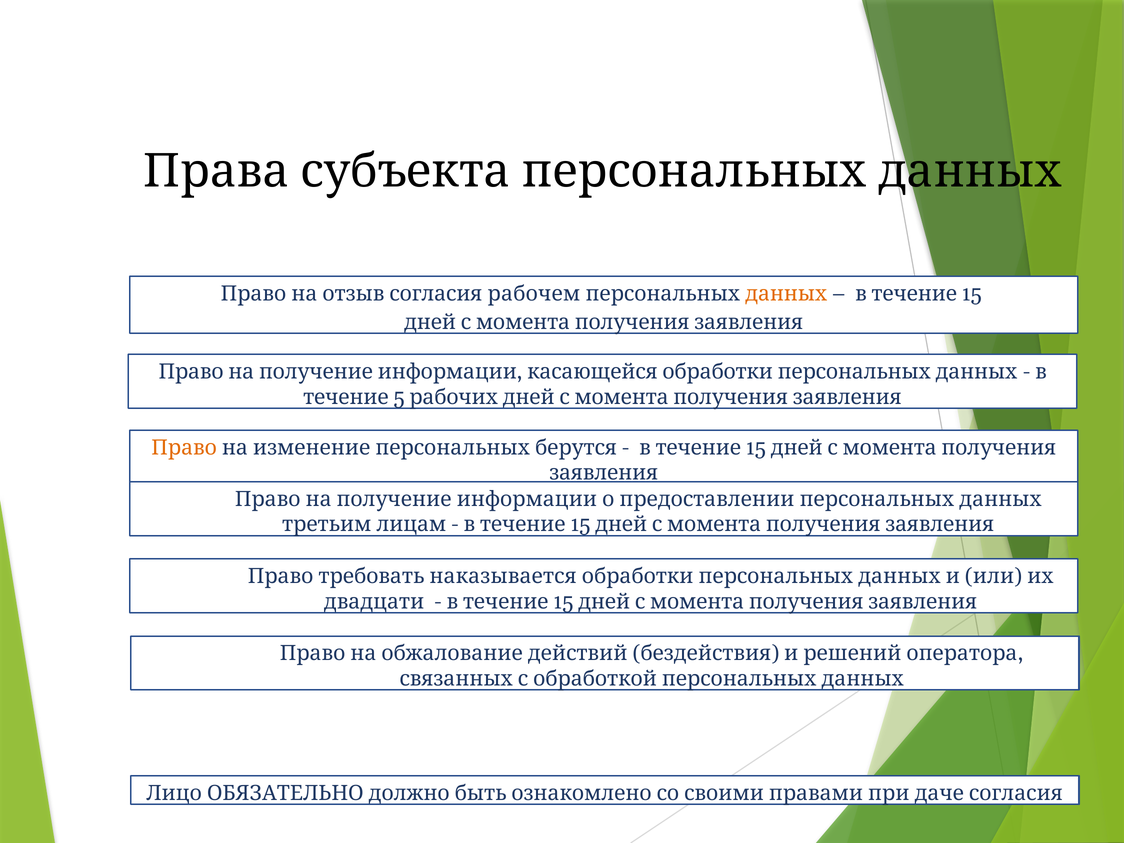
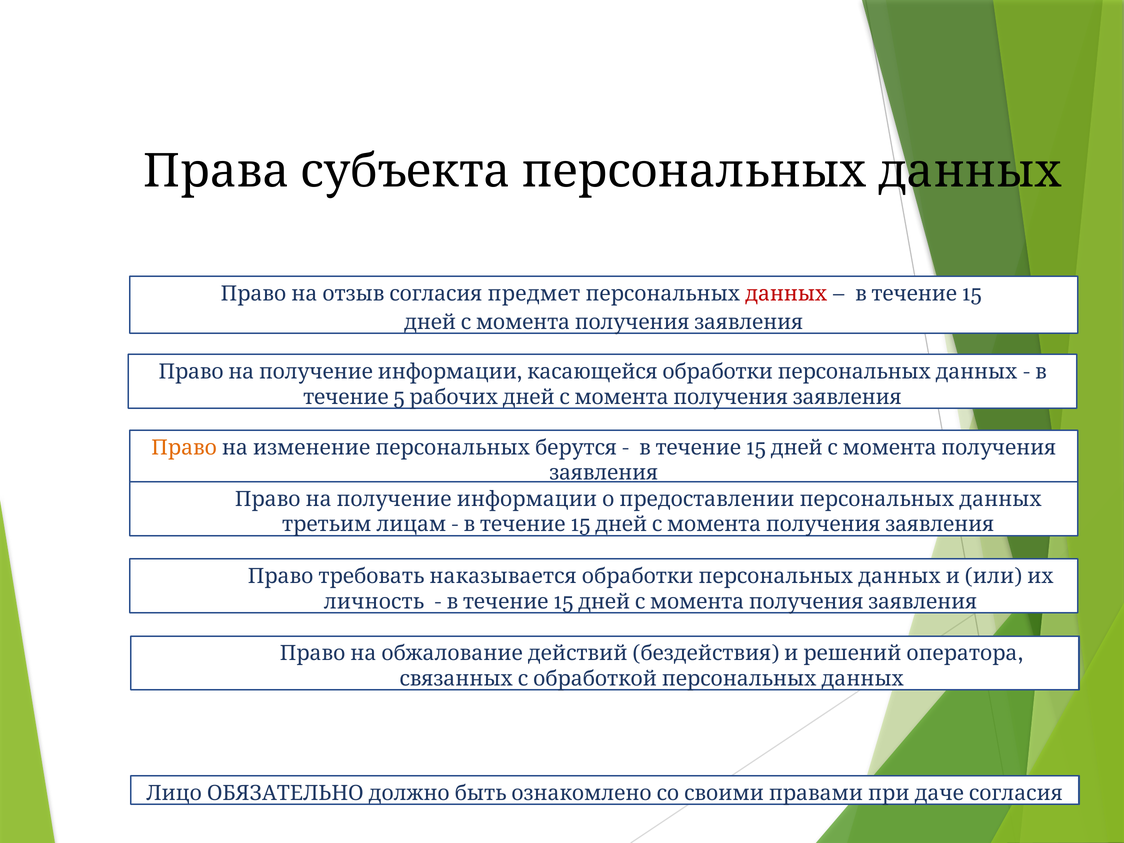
рабочем: рабочем -> предмет (534, 294)
данных colour: orange -> red (786, 294)
двадцати: двадцати -> личность (374, 602)
